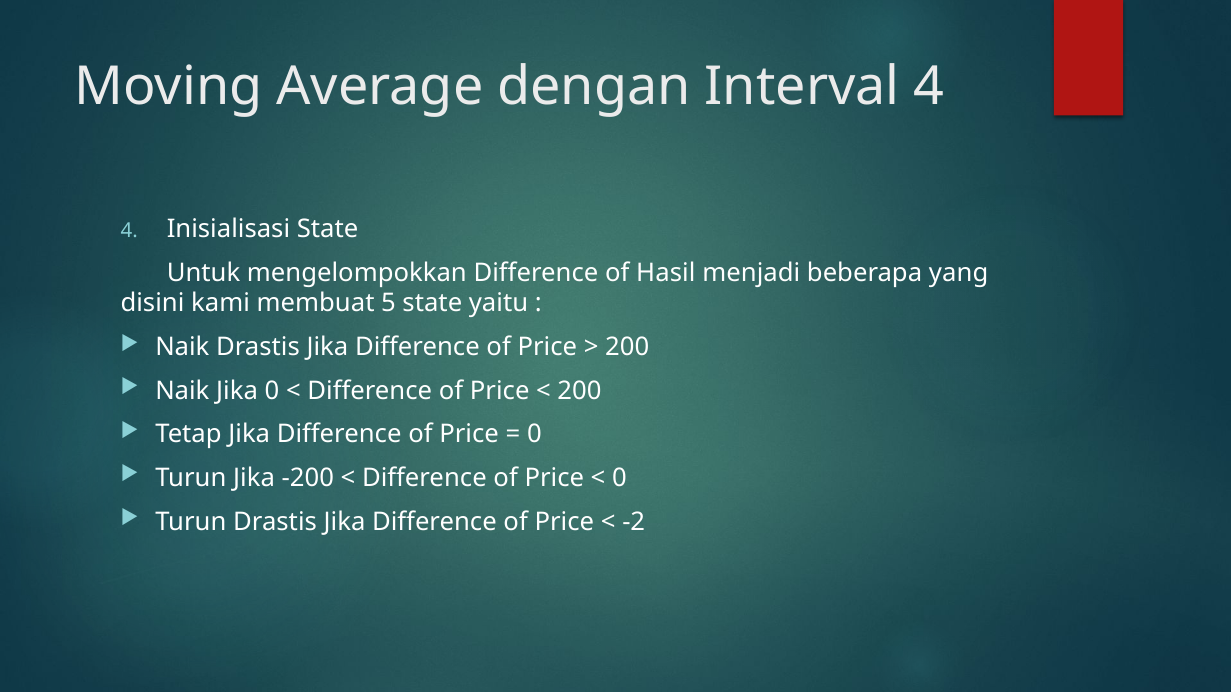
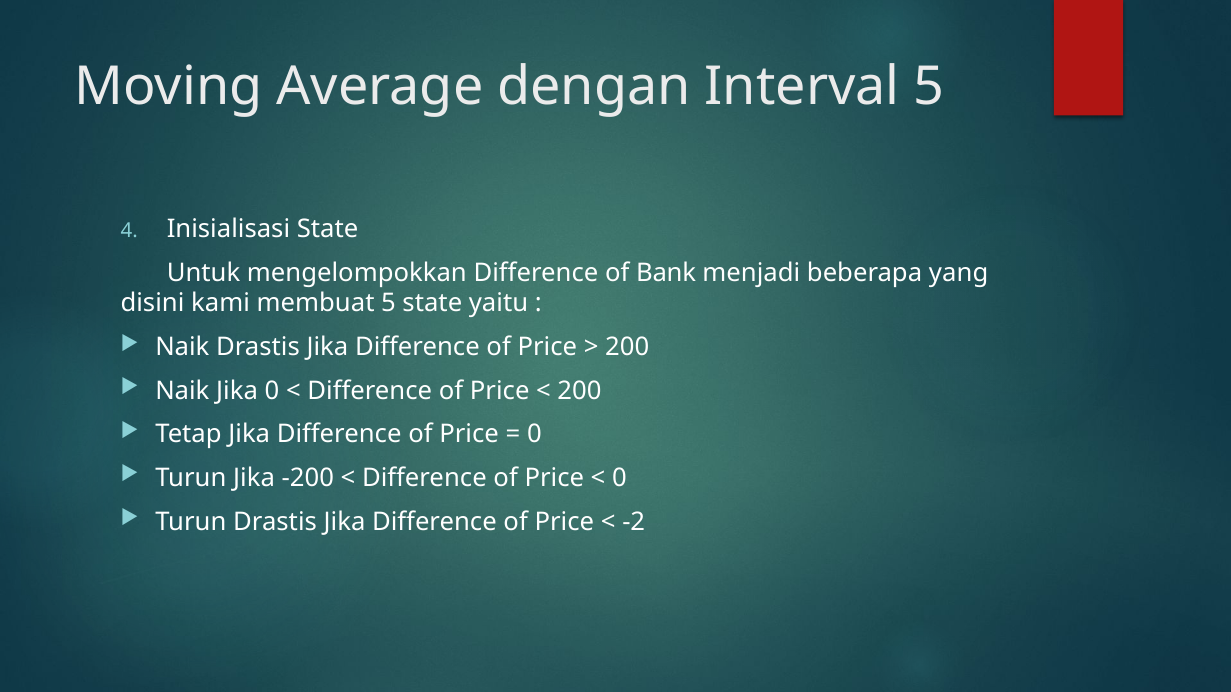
Interval 4: 4 -> 5 (929, 86)
Hasil: Hasil -> Bank (666, 273)
